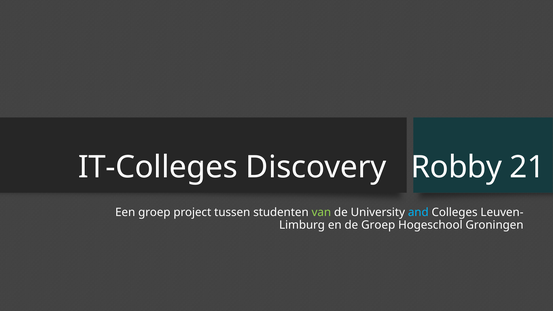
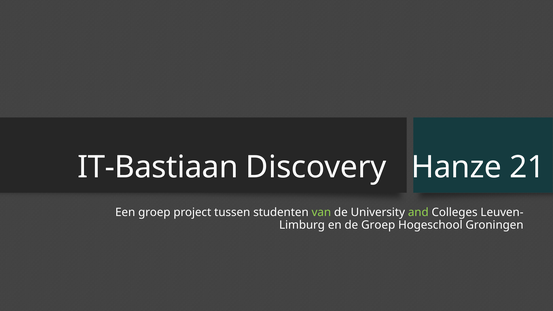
Robby: Robby -> Hanze (456, 167)
IT-Colleges: IT-Colleges -> IT-Bastiaan (158, 167)
and colour: light blue -> light green (418, 213)
